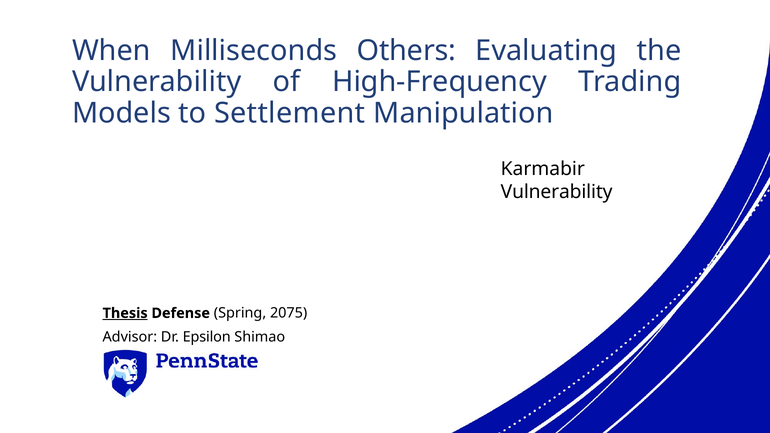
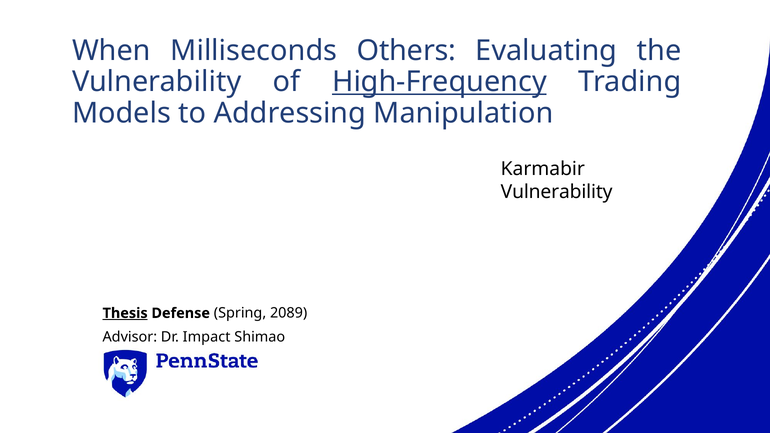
High-Frequency underline: none -> present (439, 82)
Settlement: Settlement -> Addressing (290, 113)
2075: 2075 -> 2089 (289, 313)
Epsilon: Epsilon -> Impact (207, 337)
